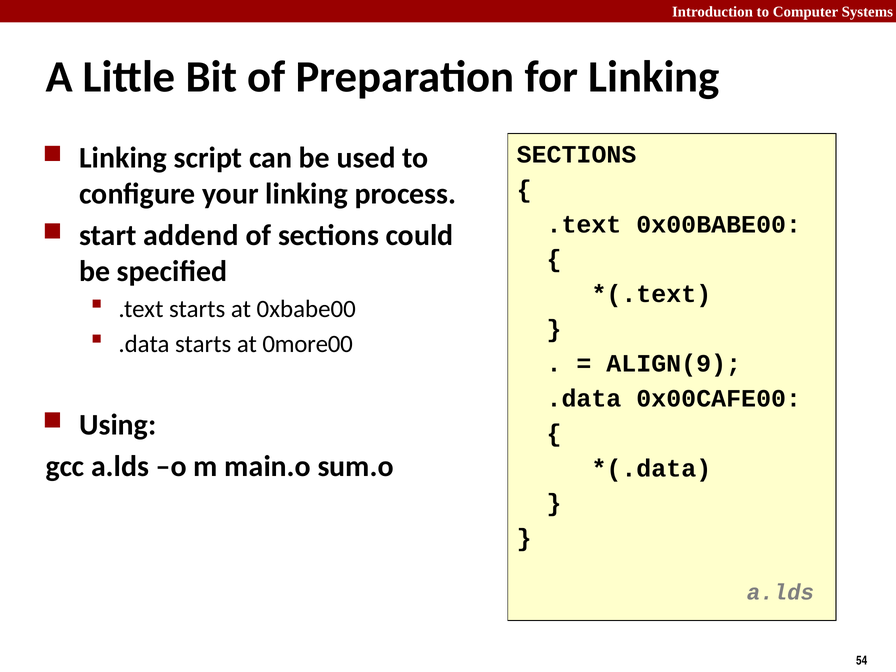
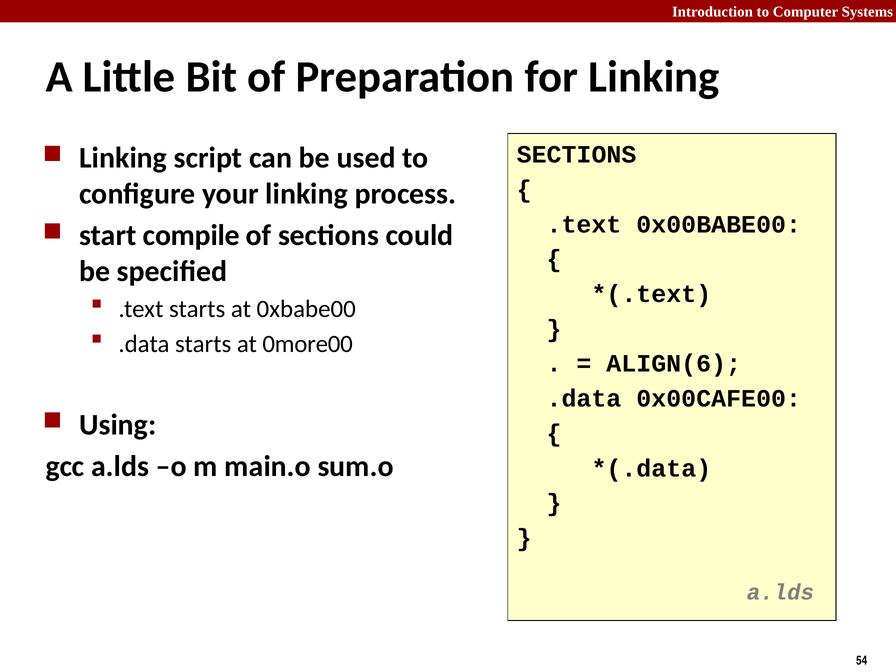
addend: addend -> compile (191, 236)
ALIGN(9: ALIGN(9 -> ALIGN(6 (674, 364)
